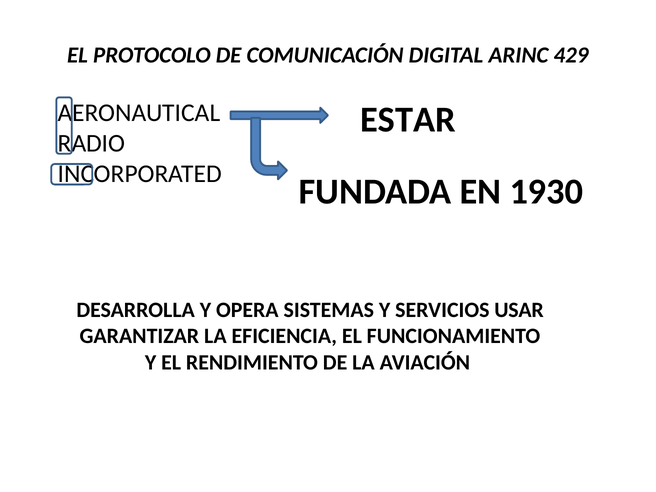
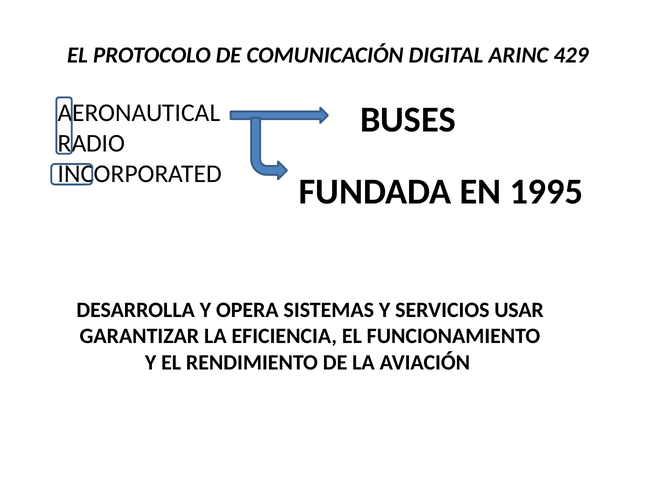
ESTAR: ESTAR -> BUSES (408, 120)
1930: 1930 -> 1995 (546, 192)
